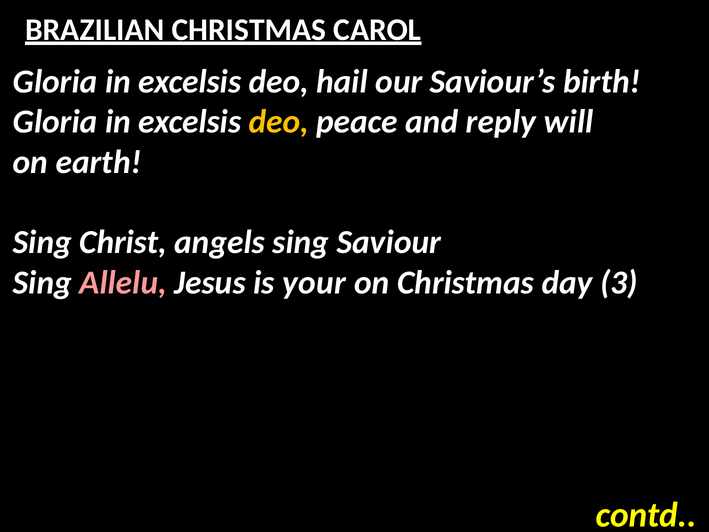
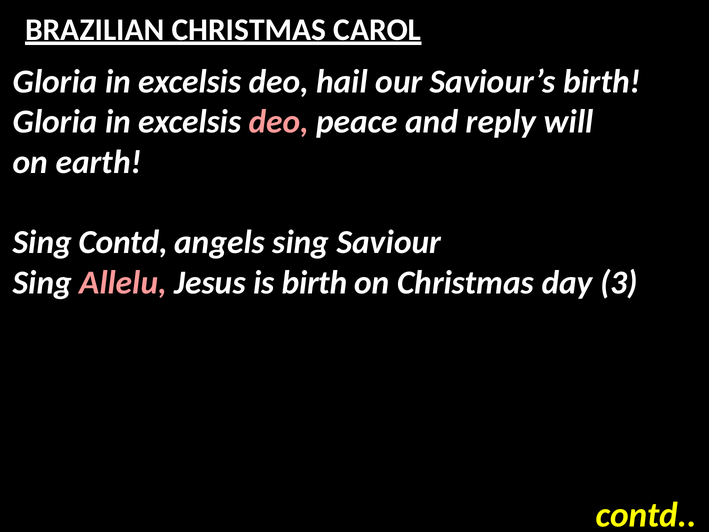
deo colour: yellow -> pink (279, 122)
Sing Christ: Christ -> Contd (123, 242)
is your: your -> birth (315, 282)
